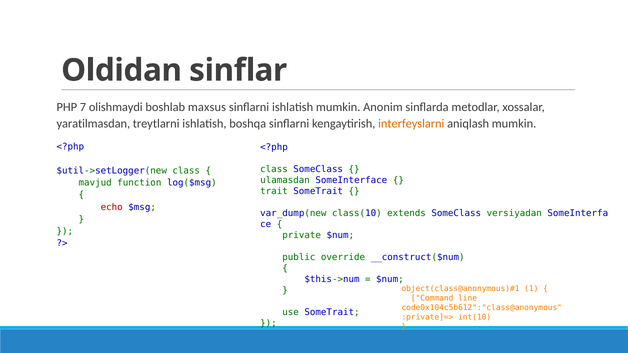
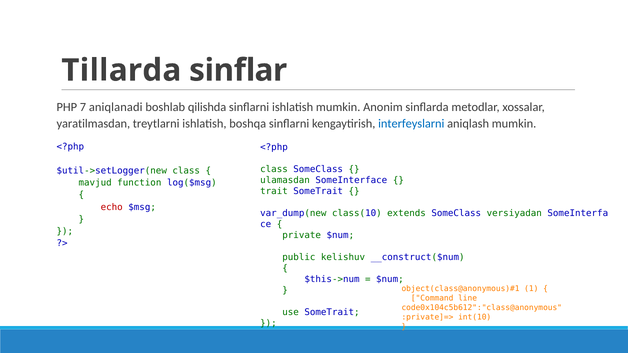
Oldidan: Oldidan -> Tillarda (121, 70)
olishmaydi: olishmaydi -> aniqlanadi (116, 107)
maxsus: maxsus -> qilishda (207, 107)
interfeyslarni colour: orange -> blue (411, 124)
override: override -> kelishuv (343, 257)
